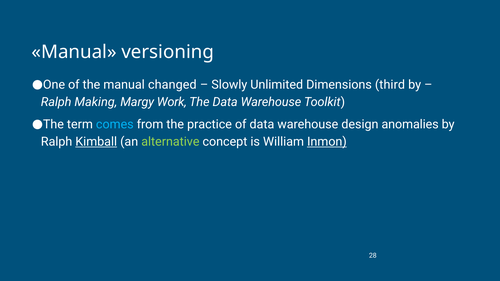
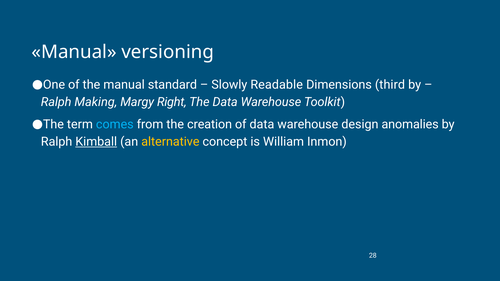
changed: changed -> standard (172, 85)
Unlimited: Unlimited -> Readable (277, 85)
Work: Work -> Right (172, 102)
practice: practice -> creation (210, 125)
alternative colour: light green -> yellow (170, 142)
Inmon underline: present -> none (327, 142)
